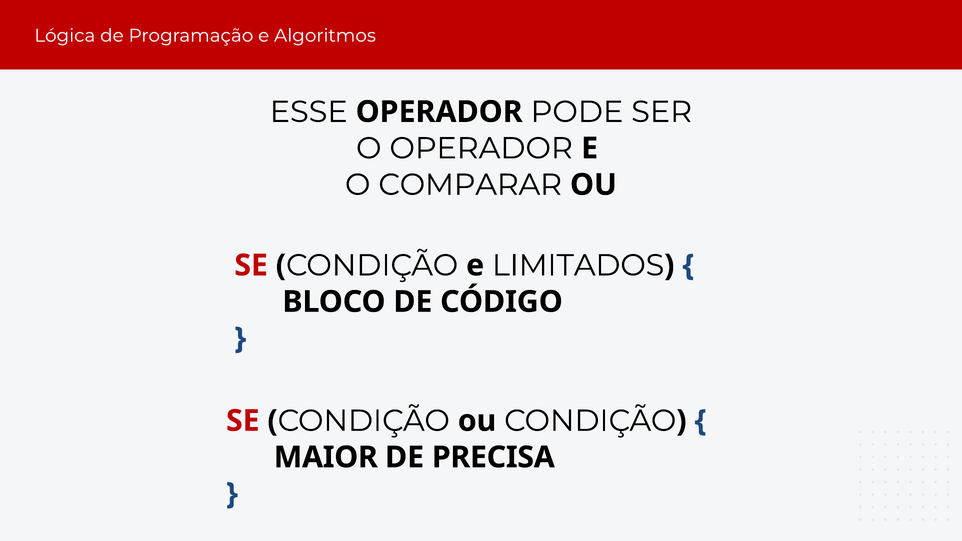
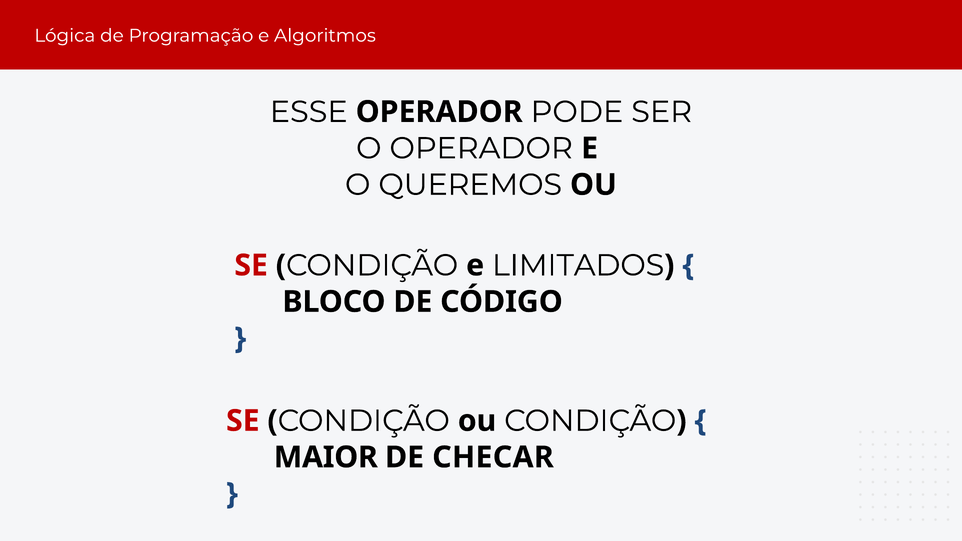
COMPARAR: COMPARAR -> QUEREMOS (470, 185)
PRECISA: PRECISA -> CHECAR (493, 457)
